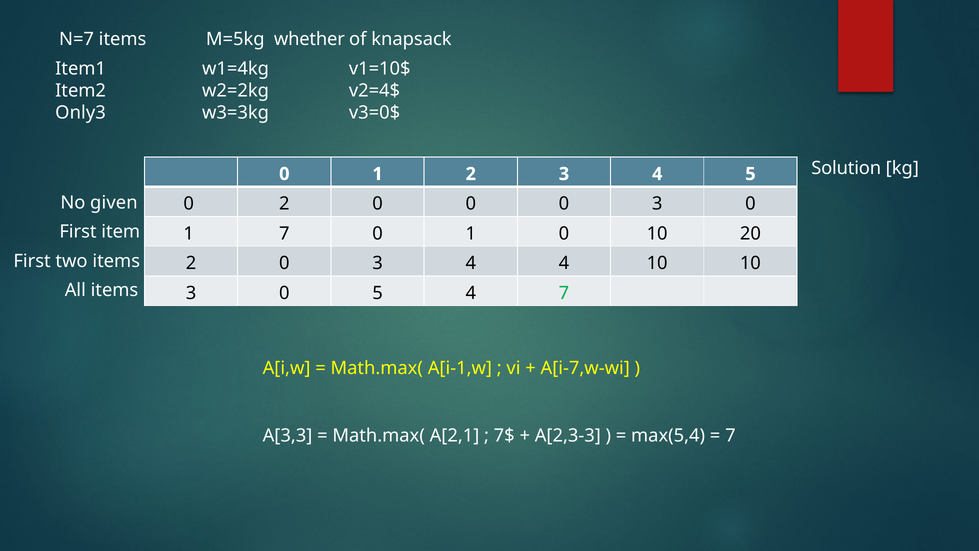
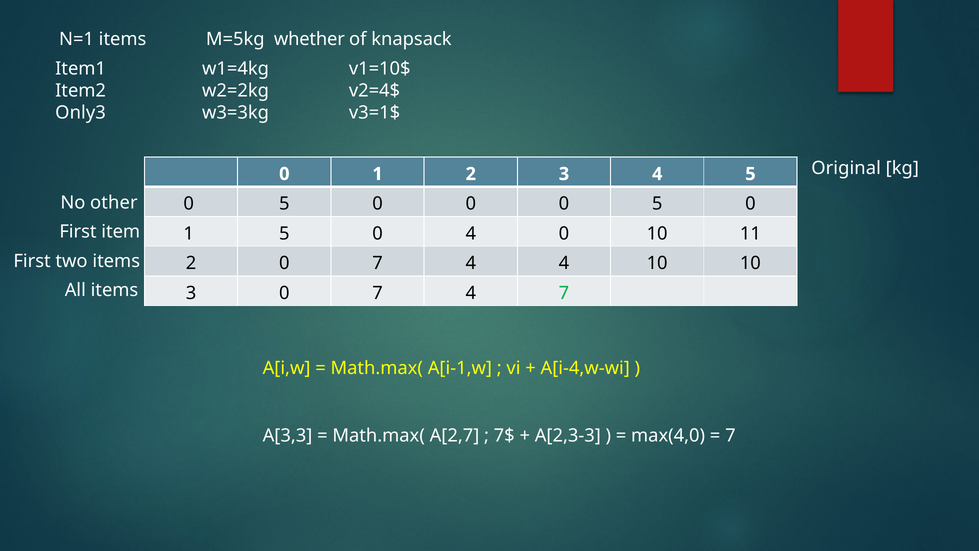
N=7: N=7 -> N=1 (77, 39)
v3=0$: v3=0$ -> v3=1$ (375, 113)
Solution: Solution -> Original (846, 168)
given: given -> other (114, 203)
2: 2 -> 5 (284, 204)
0 0 3: 3 -> 5 (657, 204)
1 7: 7 -> 5 (284, 233)
1: 1 -> 4 (471, 233)
20: 20 -> 11 (750, 233)
2 0 3: 3 -> 7 (378, 263)
3 0 5: 5 -> 7 (378, 293)
A[i-7,w-wi: A[i-7,w-wi -> A[i-4,w-wi (585, 368)
A[2,1: A[2,1 -> A[2,7 (454, 436)
max(5,4: max(5,4 -> max(4,0 (668, 436)
